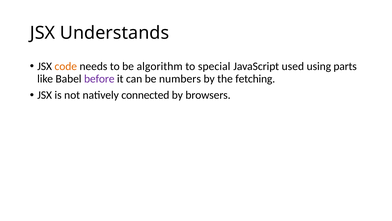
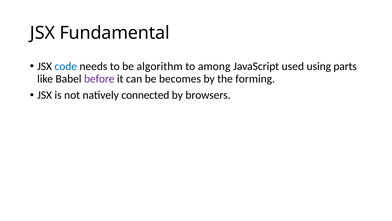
Understands: Understands -> Fundamental (115, 33)
code colour: orange -> blue (66, 66)
special: special -> among (214, 66)
numbers: numbers -> becomes (180, 79)
fetching: fetching -> forming (255, 79)
